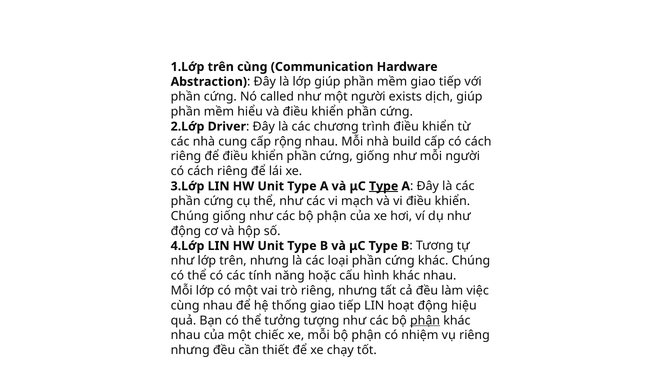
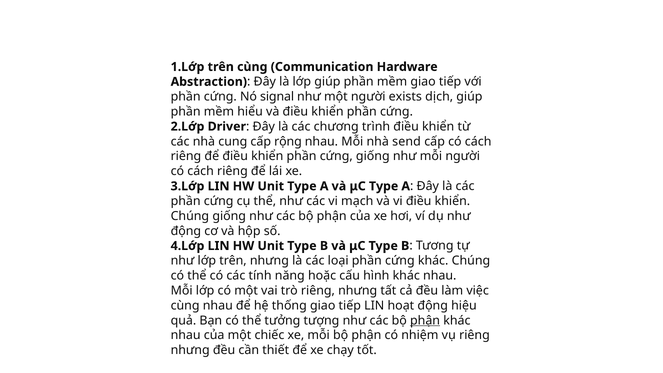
called: called -> signal (277, 97)
build: build -> send (407, 141)
Type underline: present -> none (384, 186)
